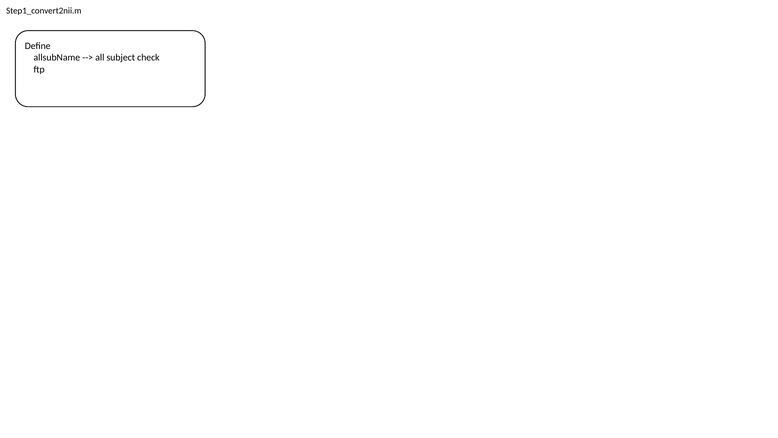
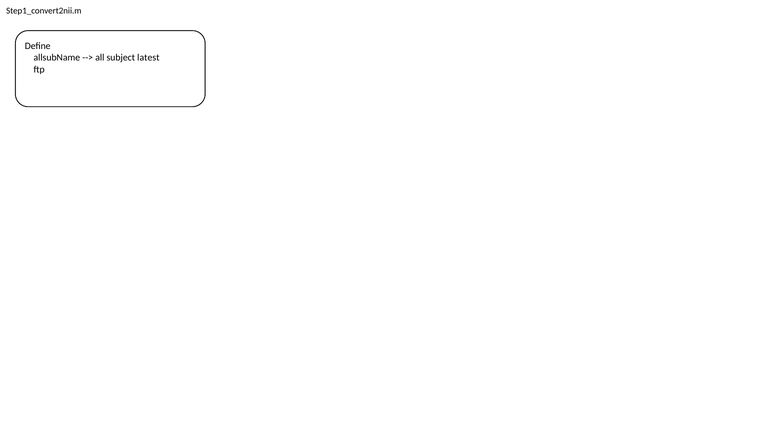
check: check -> latest (148, 58)
